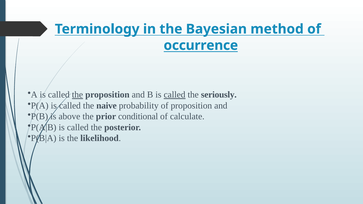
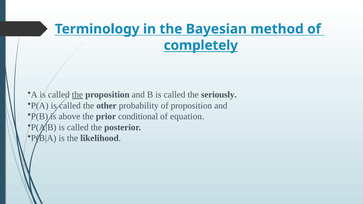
occurrence: occurrence -> completely (201, 45)
called underline: present -> none (175, 95)
naive: naive -> other (107, 106)
calculate: calculate -> equation (187, 117)
